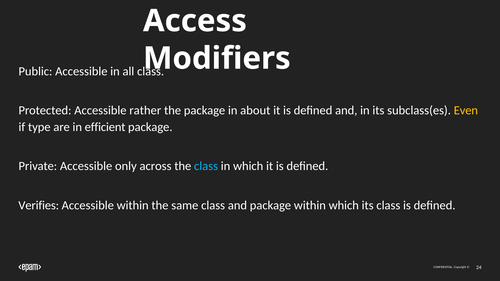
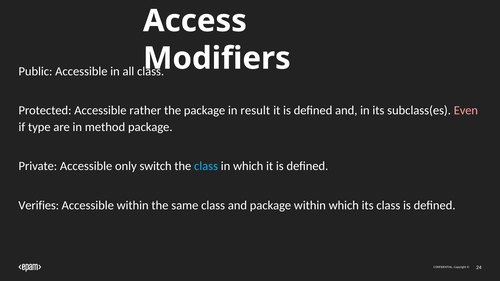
about: about -> result (255, 111)
Even colour: yellow -> pink (466, 111)
efficient: efficient -> method (105, 127)
across: across -> switch (156, 166)
